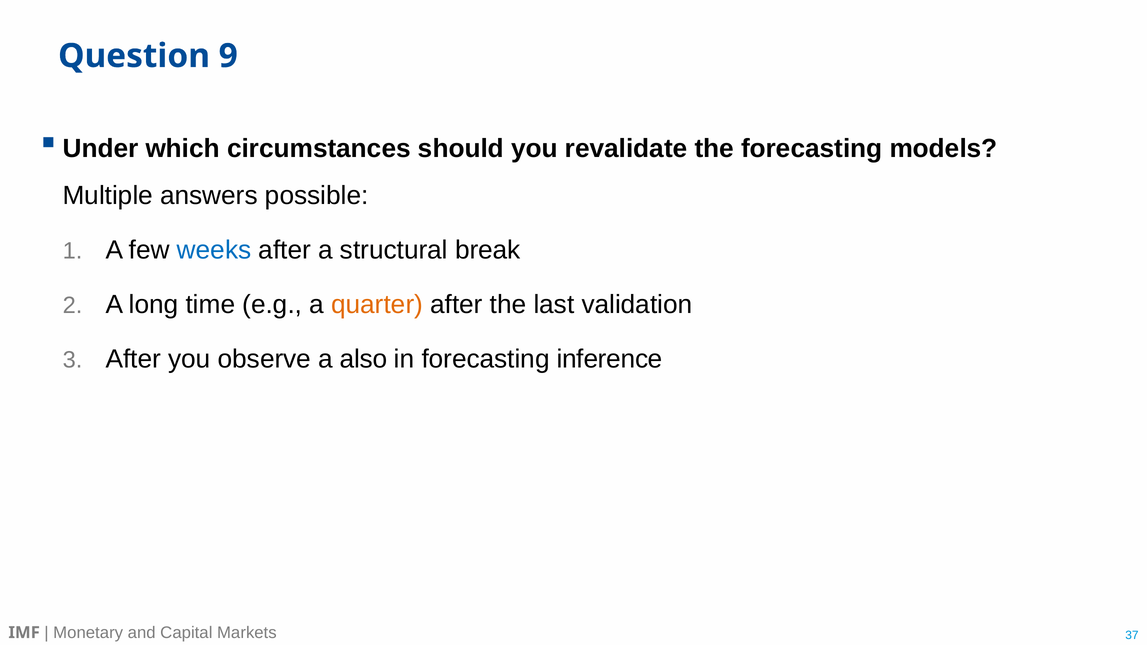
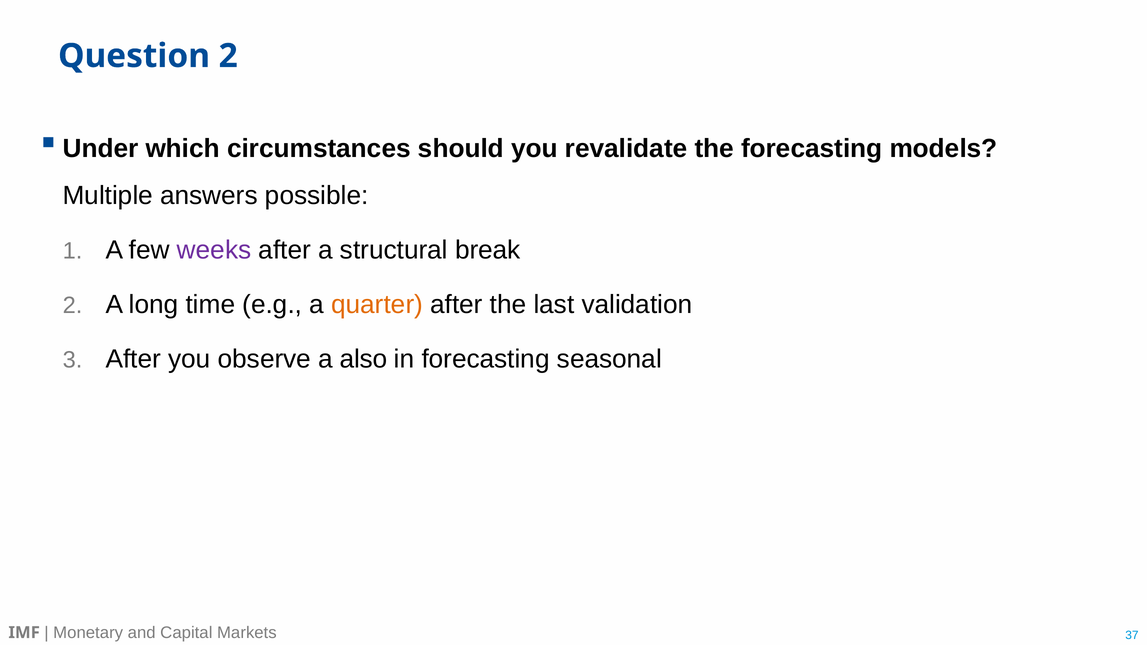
Question 9: 9 -> 2 (228, 56)
weeks colour: blue -> purple (214, 250)
inference: inference -> seasonal (609, 359)
